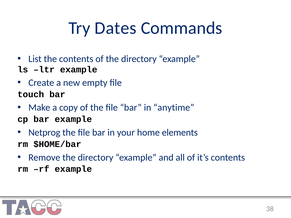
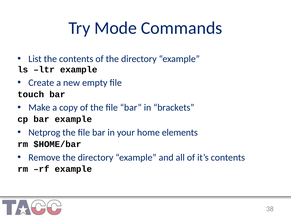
Dates: Dates -> Mode (116, 28)
anytime: anytime -> brackets (174, 108)
